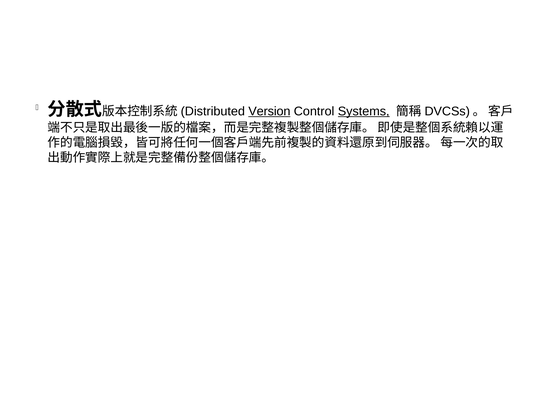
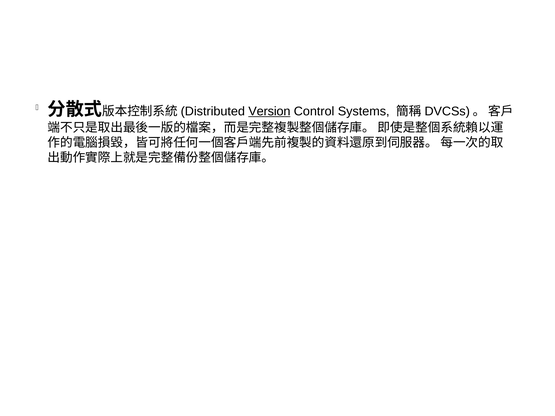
Systems underline: present -> none (364, 111)
